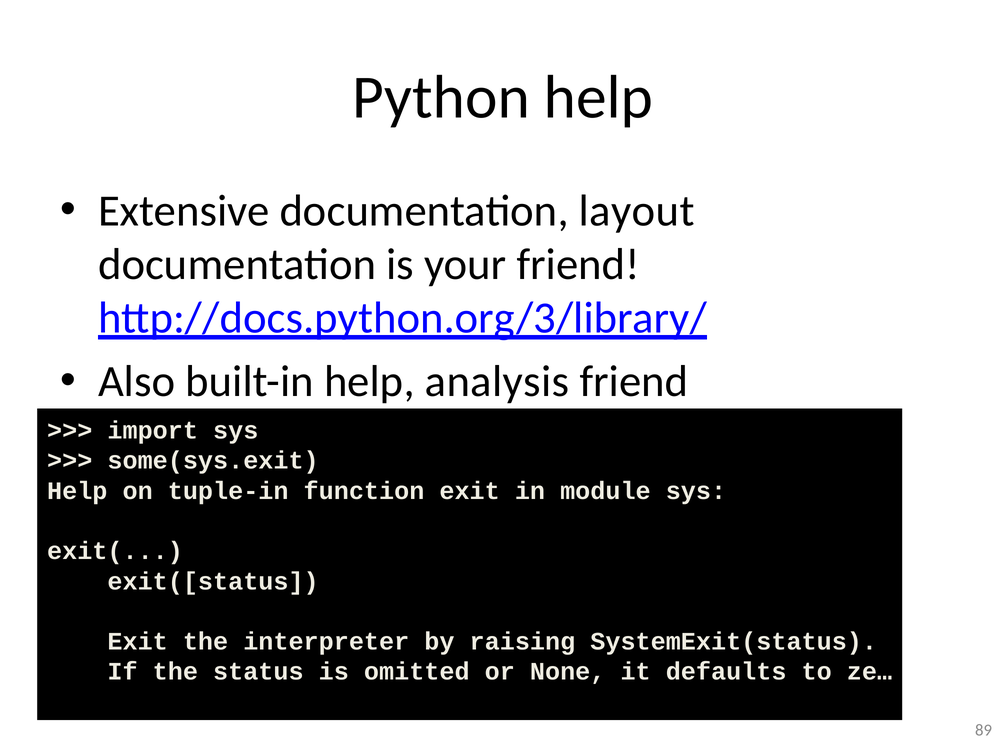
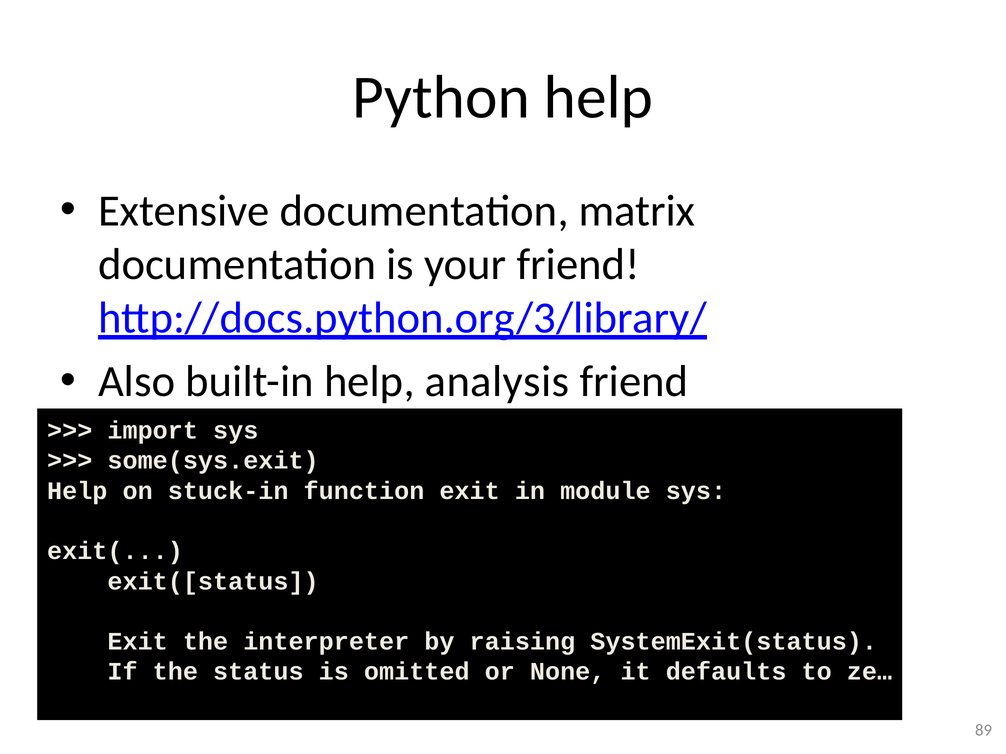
layout: layout -> matrix (637, 211)
tuple-in: tuple-in -> stuck-in (228, 491)
